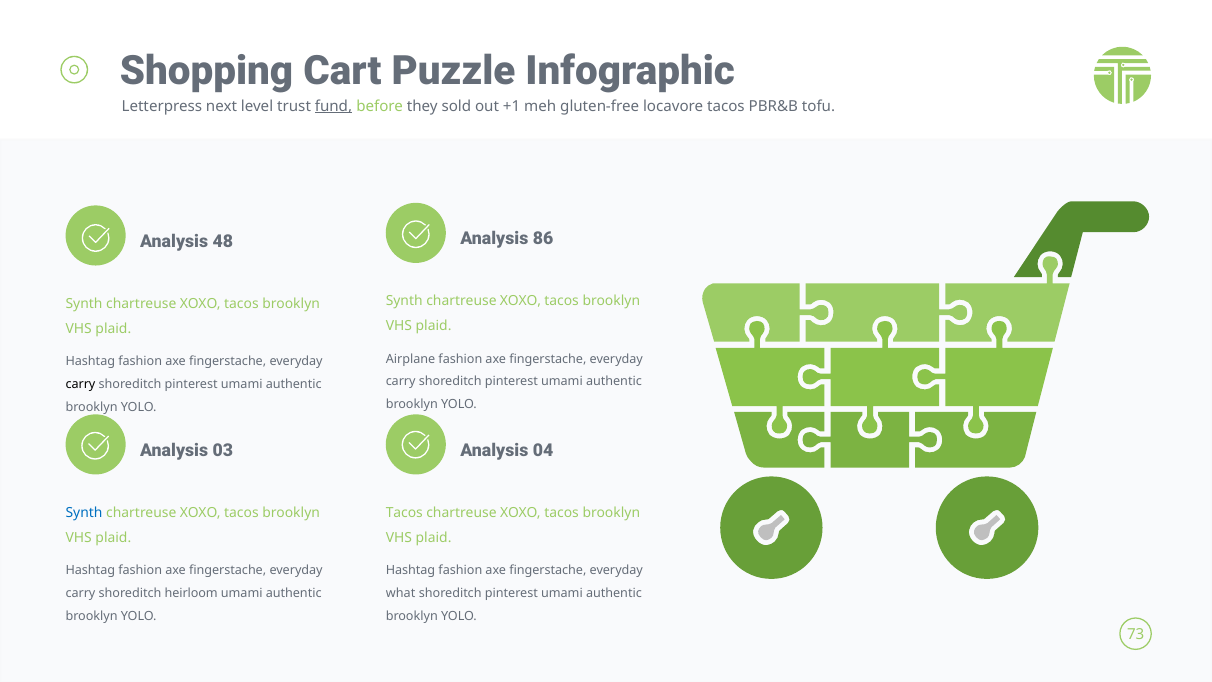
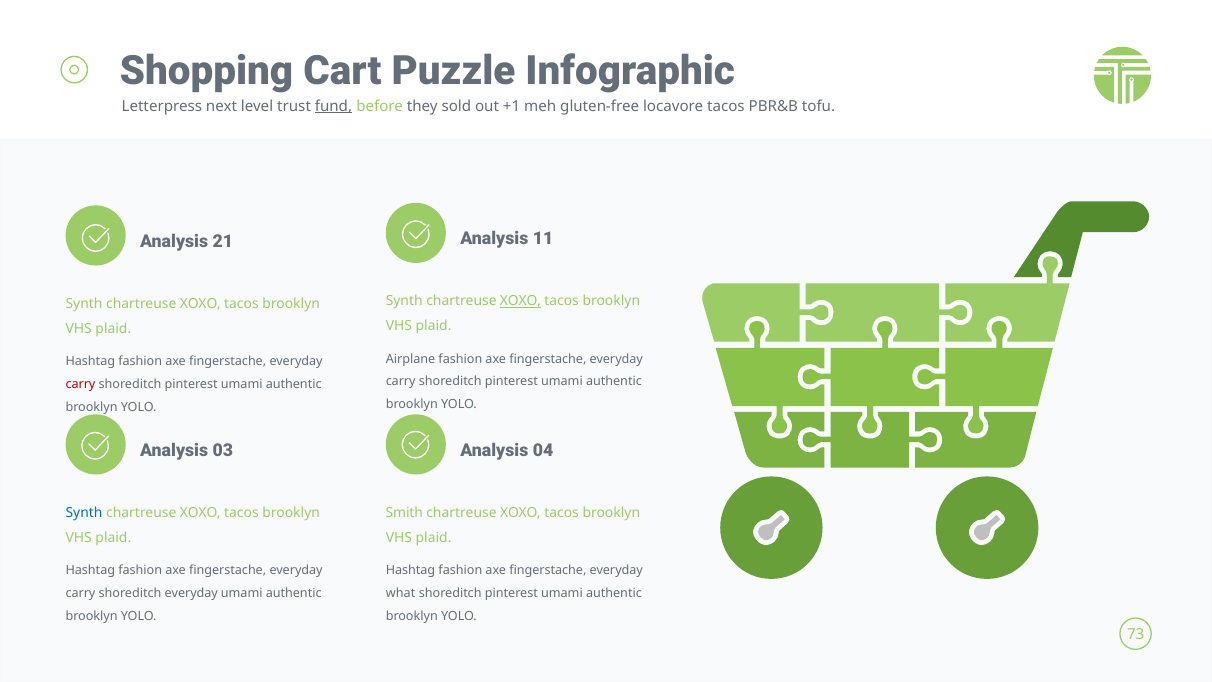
86: 86 -> 11 (543, 239)
48: 48 -> 21 (223, 241)
XOXO underline: none -> present (521, 301)
carry colour: black -> red (81, 384)
Tacos: Tacos -> Smith (404, 512)
shoreditch heirloom: heirloom -> everyday (191, 593)
